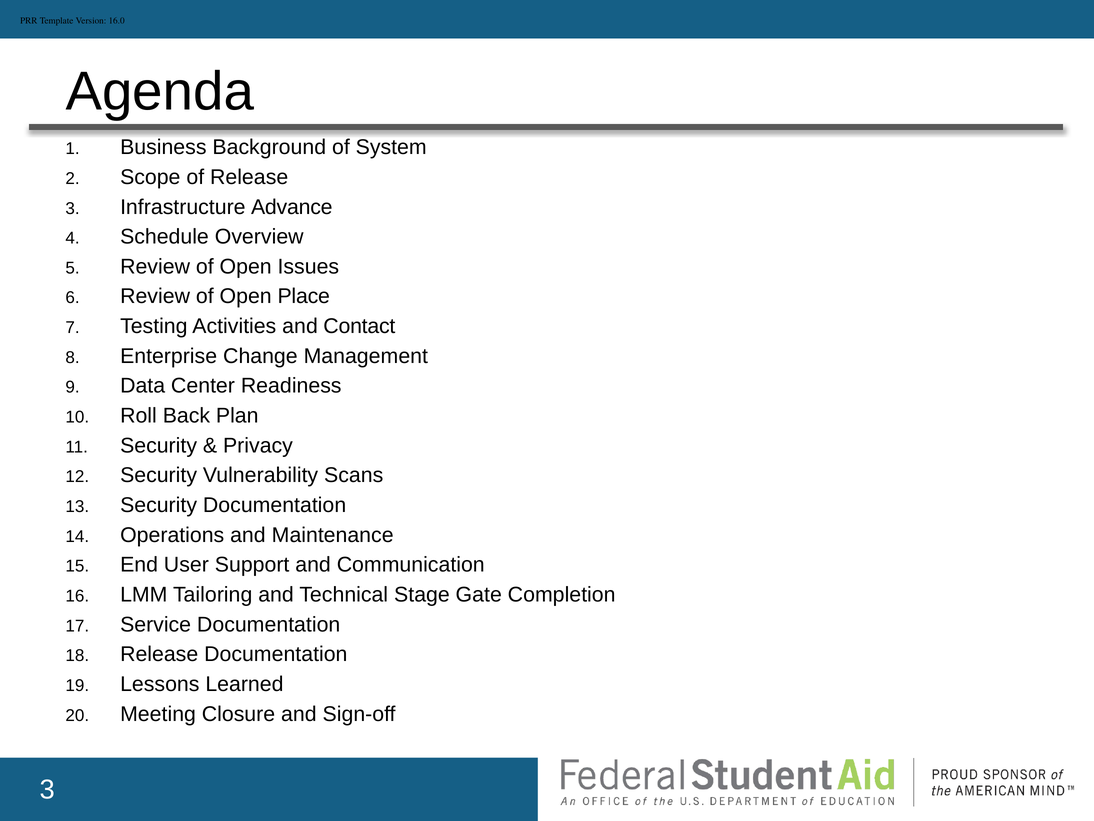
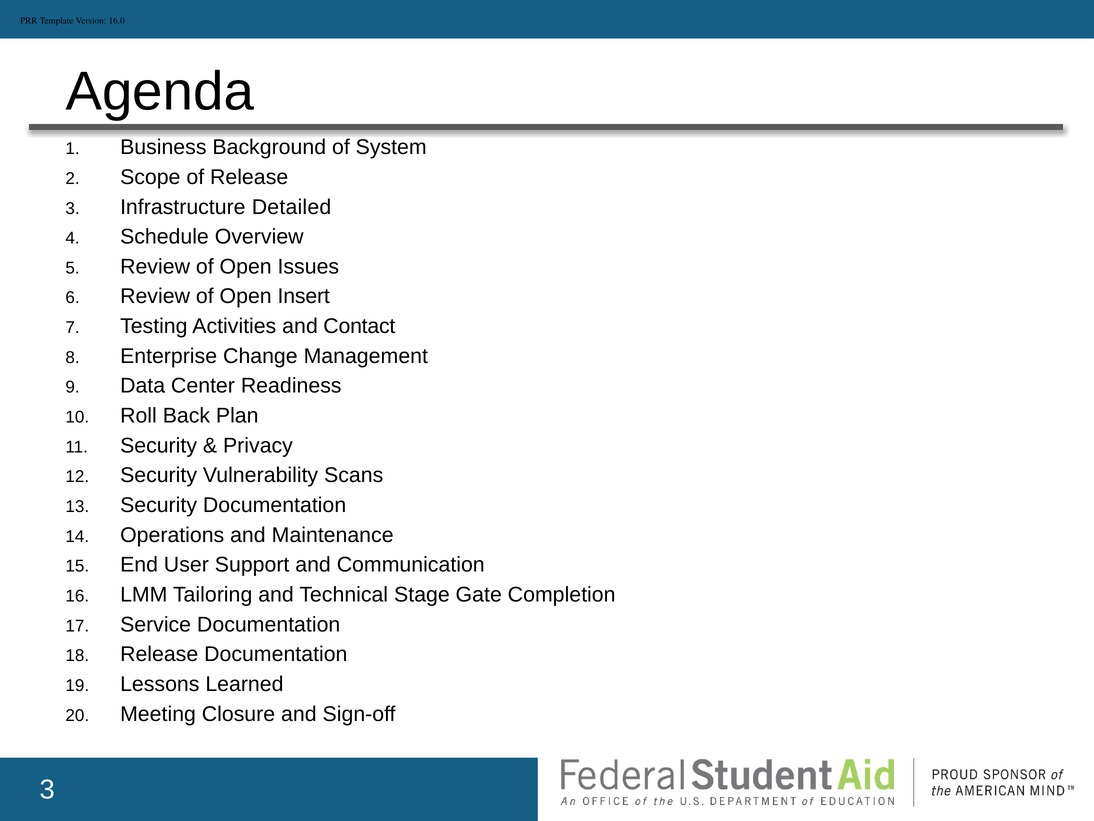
Advance: Advance -> Detailed (292, 207)
Place: Place -> Insert (304, 296)
